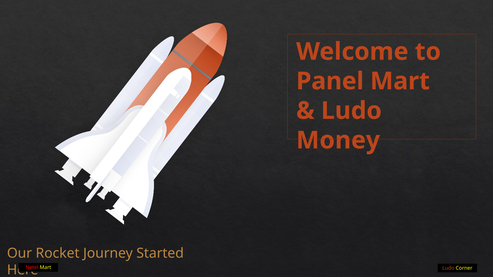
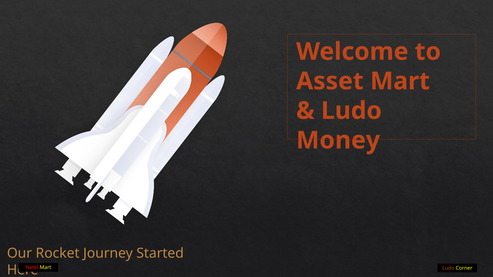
Panel: Panel -> Asset (330, 81)
